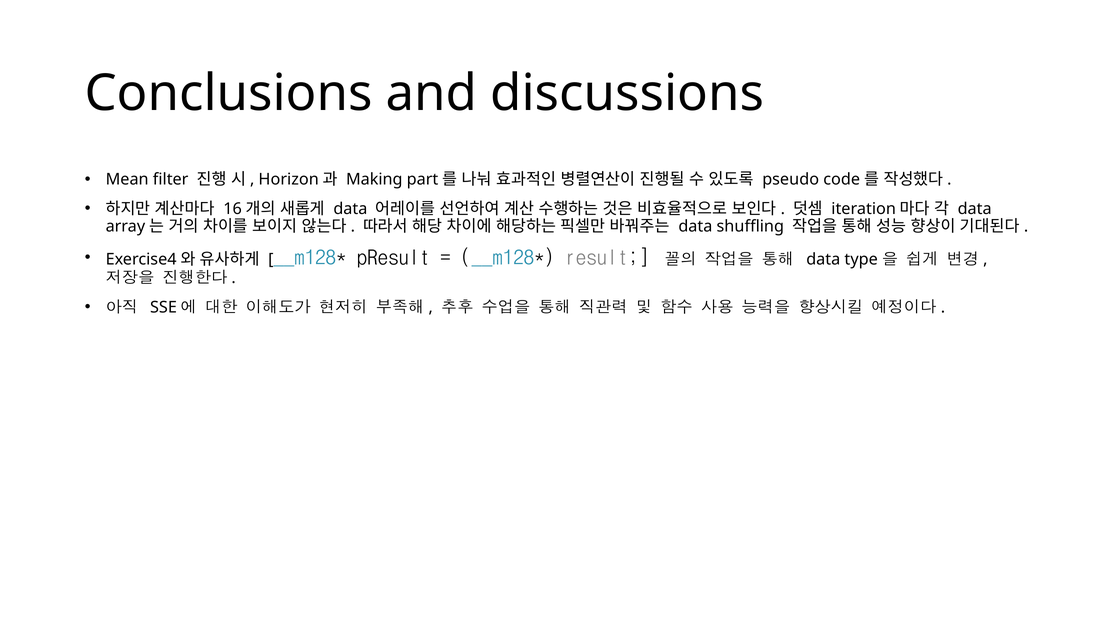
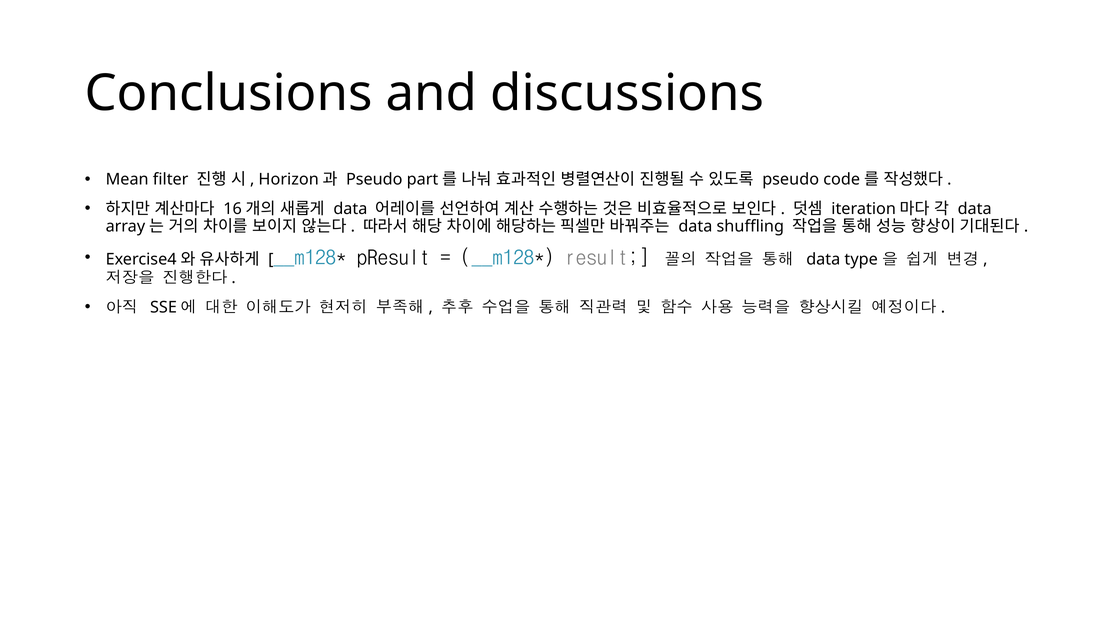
Making: Making -> Pseudo (374, 179)
